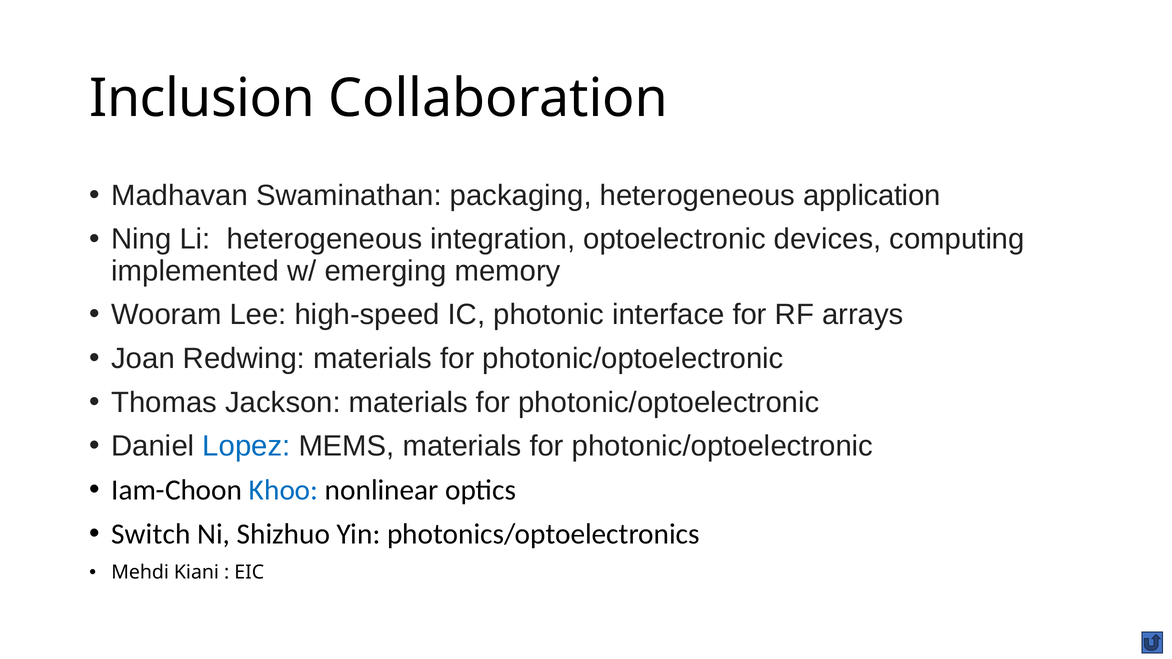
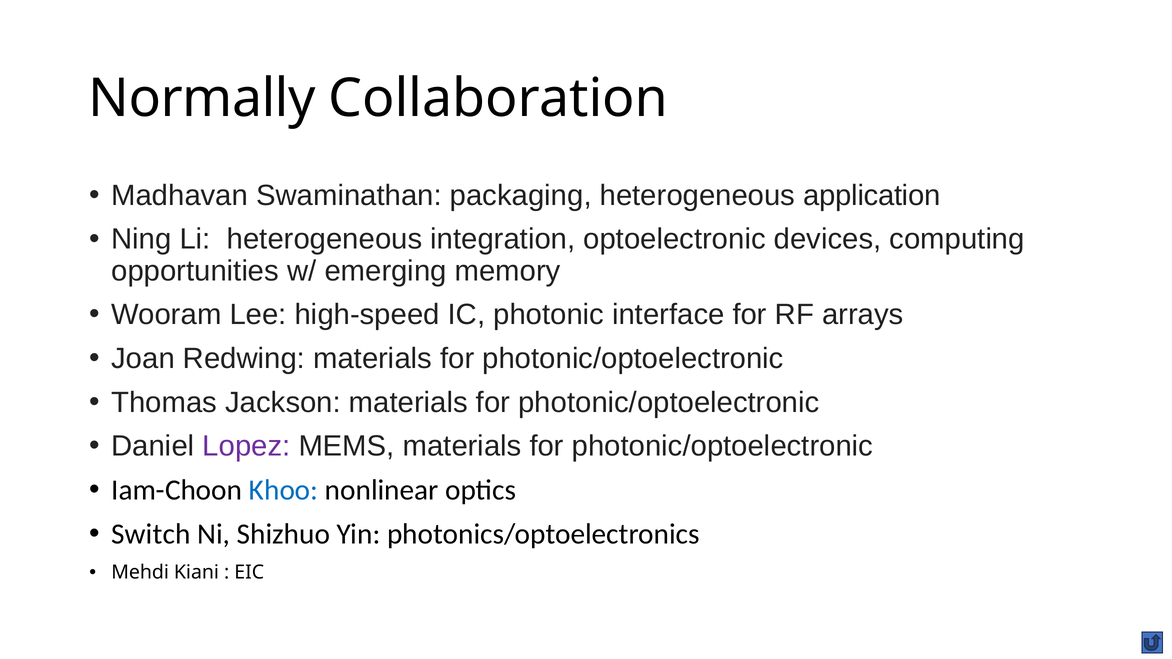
Inclusion: Inclusion -> Normally (202, 98)
implemented: implemented -> opportunities (195, 271)
Lopez colour: blue -> purple (246, 446)
